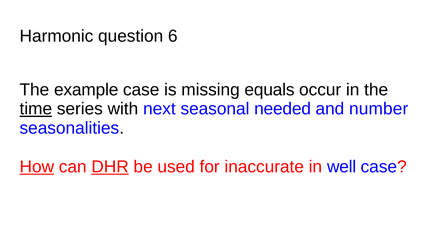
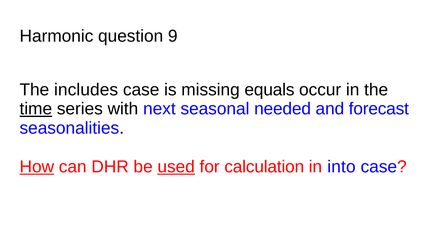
6: 6 -> 9 (173, 36)
example: example -> includes (86, 90)
number: number -> forecast (379, 109)
DHR underline: present -> none (110, 167)
used underline: none -> present (176, 167)
inaccurate: inaccurate -> calculation (264, 167)
well: well -> into (341, 167)
